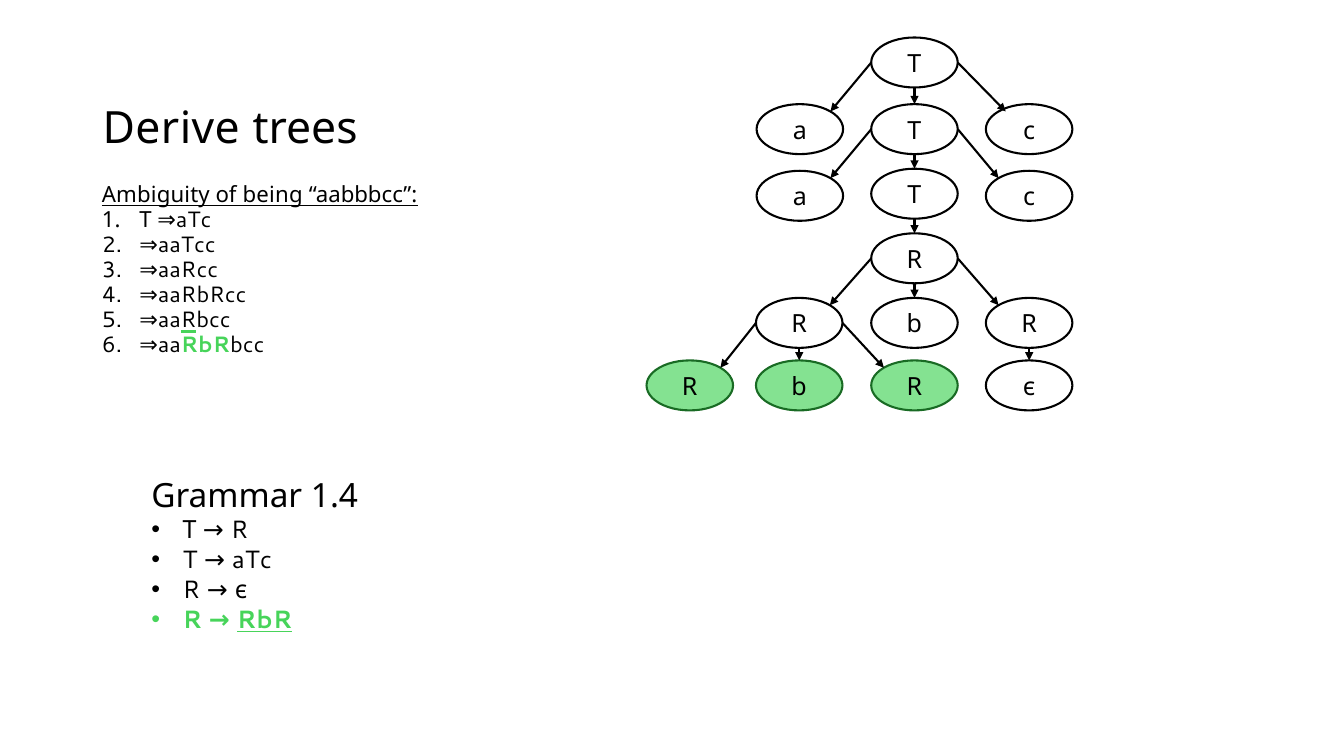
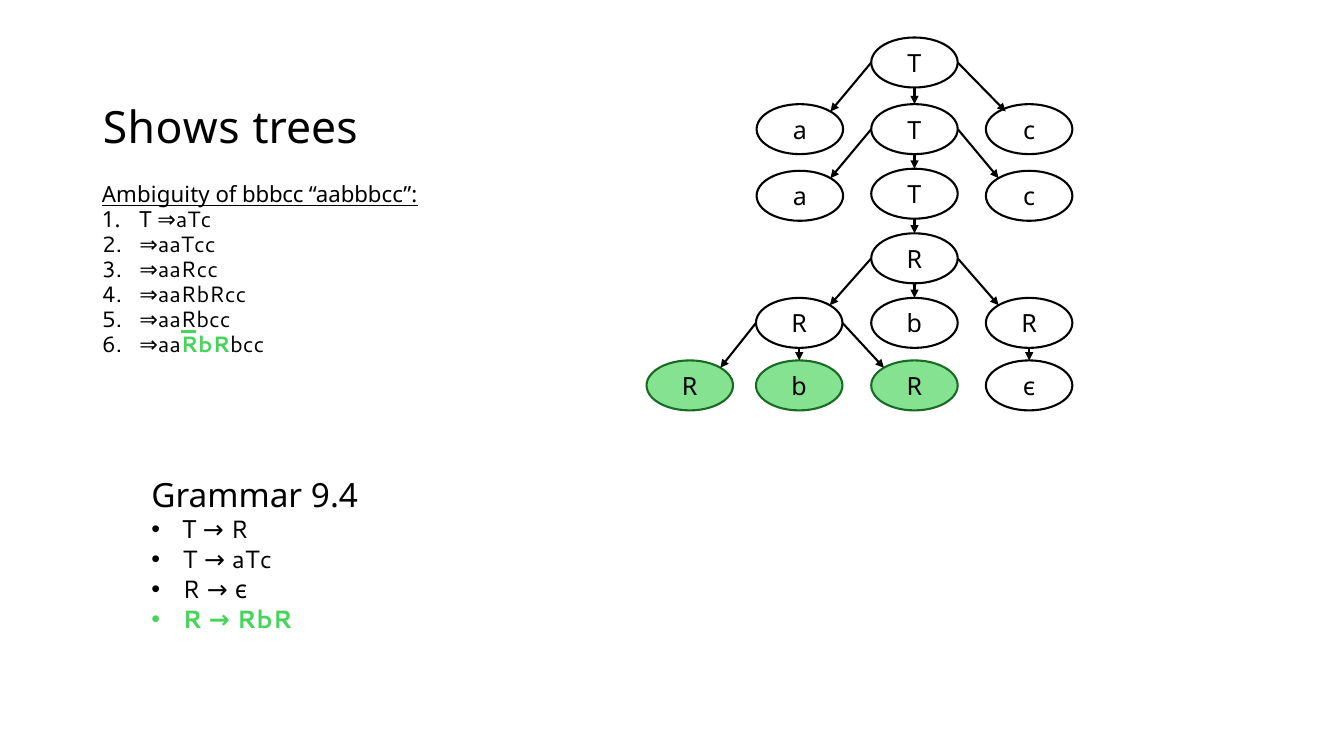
Derive: Derive -> Shows (171, 129)
being: being -> bbbcc (273, 195)
1.4: 1.4 -> 9.4 (334, 497)
RbR underline: present -> none (265, 621)
